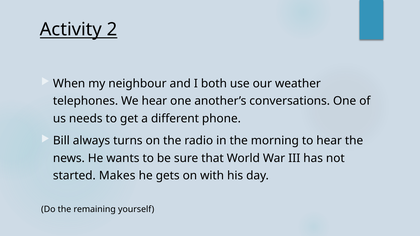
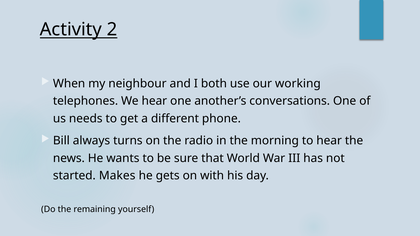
weather: weather -> working (298, 84)
